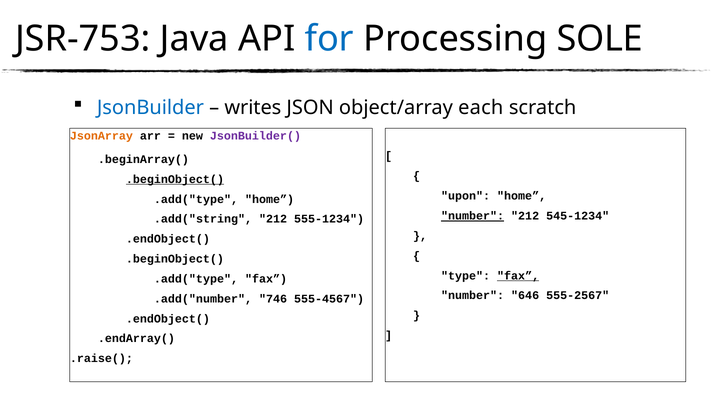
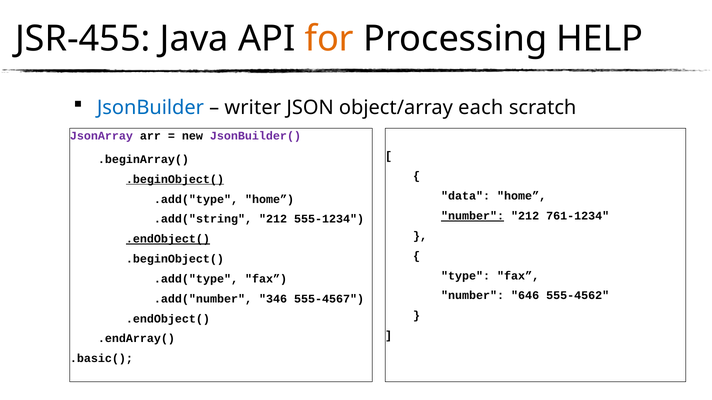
JSR-753: JSR-753 -> JSR-455 (83, 39)
for colour: blue -> orange (329, 39)
SOLE: SOLE -> HELP (600, 39)
writes: writes -> writer (253, 108)
JsonArray colour: orange -> purple (101, 136)
upon: upon -> data (466, 196)
545-1234: 545-1234 -> 761-1234 (578, 216)
.endObject( underline: none -> present (168, 239)
fax underline: present -> none (518, 276)
555-2567: 555-2567 -> 555-4562 (578, 296)
746: 746 -> 346 (273, 299)
.raise(: .raise( -> .basic( (101, 359)
